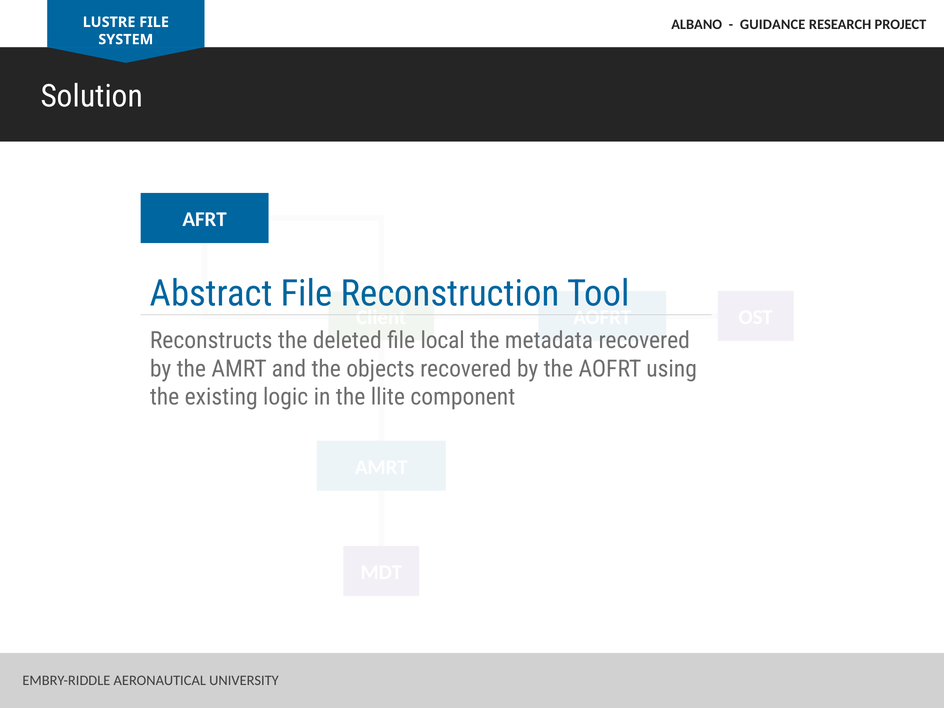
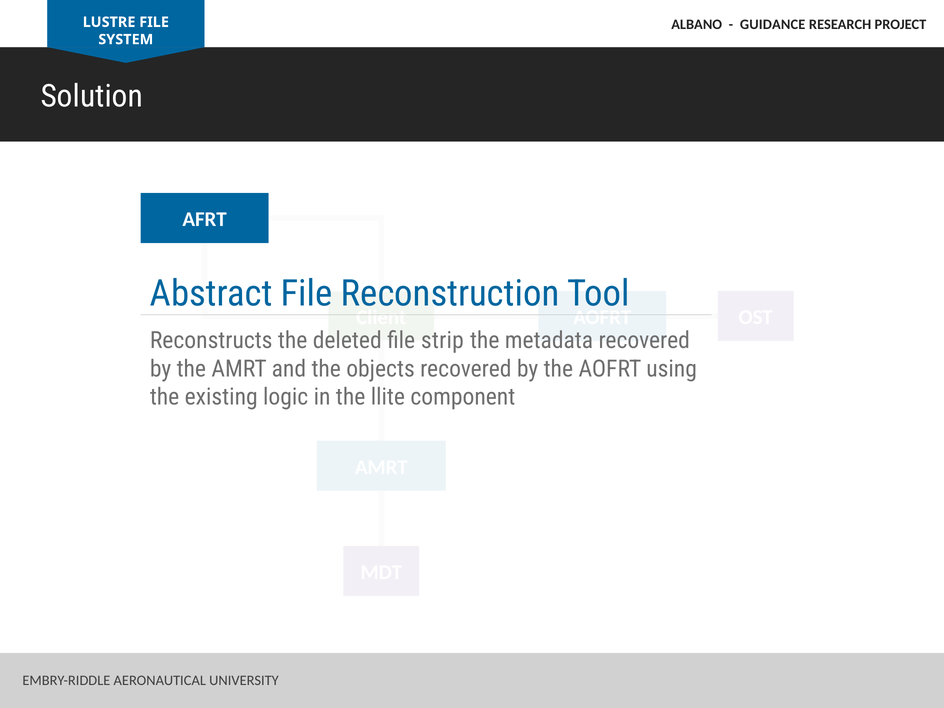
local: local -> strip (442, 340)
